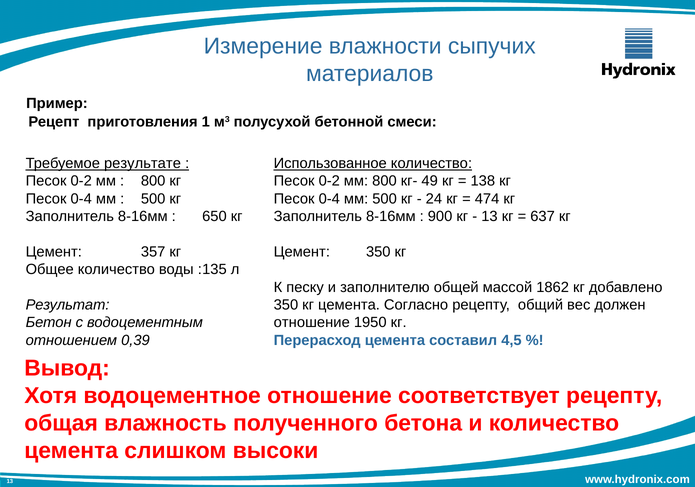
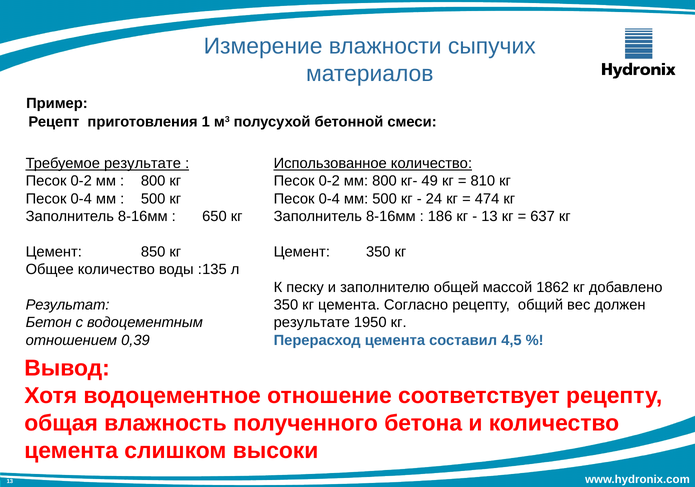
138: 138 -> 810 (483, 181)
900: 900 -> 186 (440, 216)
357: 357 -> 850 (153, 252)
отношение: отношение -> результате (312, 322)
